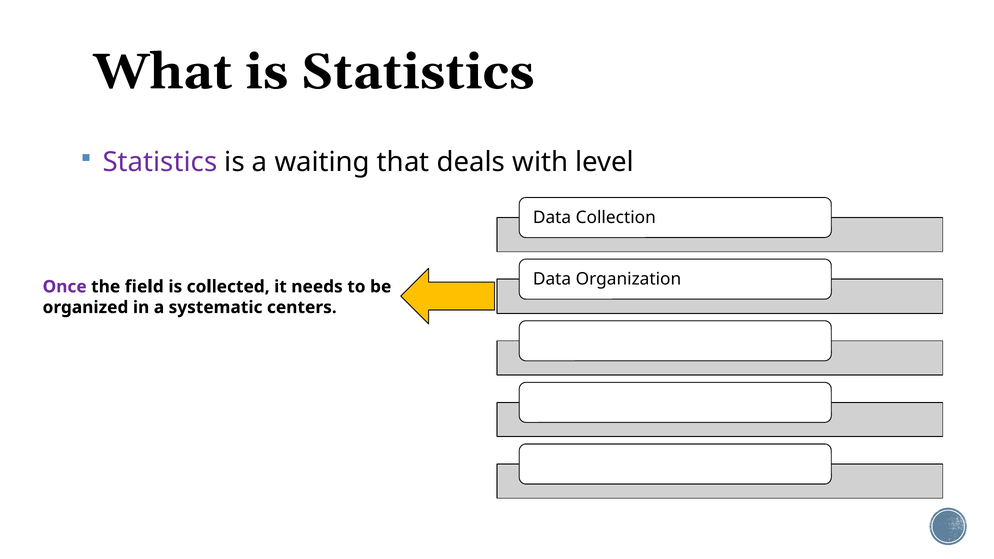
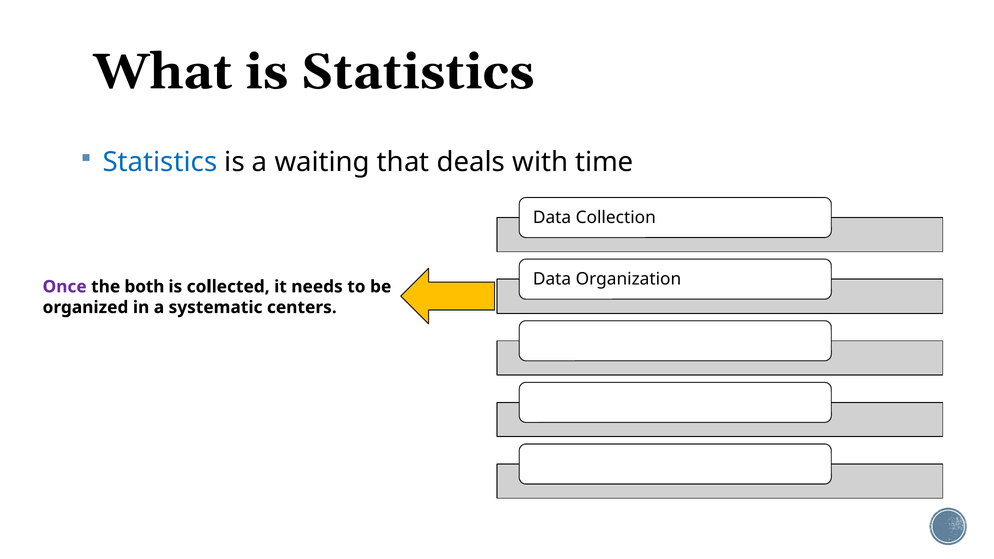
Statistics colour: purple -> blue (160, 162)
level: level -> time (604, 162)
field: field -> both (144, 287)
